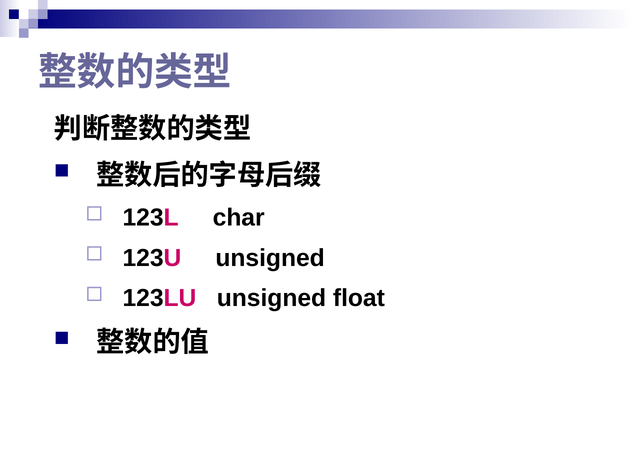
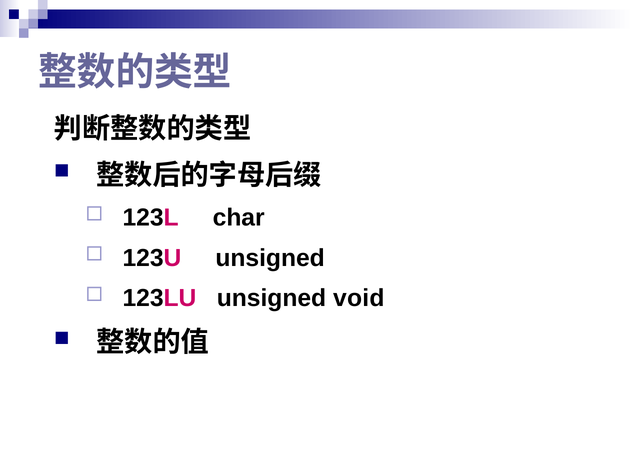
float: float -> void (359, 299)
